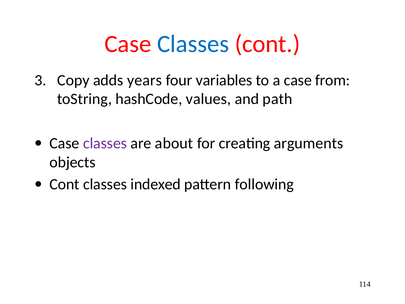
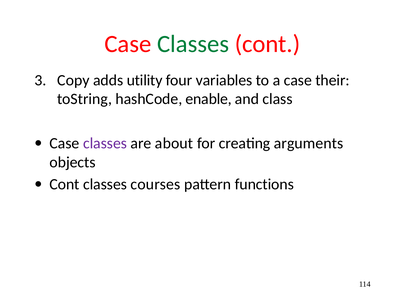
Classes colour: blue -> green (193, 44)
years: years -> utility (145, 80)
from: from -> their (333, 80)
values: values -> enable (209, 99)
path: path -> class (278, 99)
indexed: indexed -> courses (156, 184)
following: following -> functions (264, 184)
